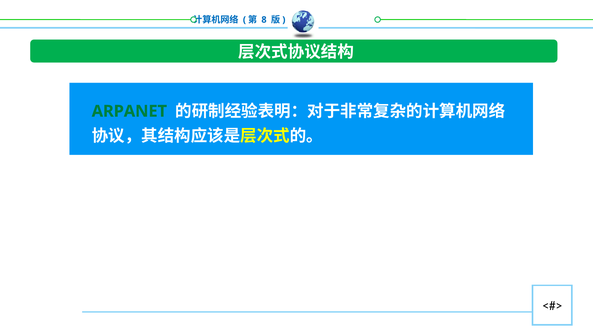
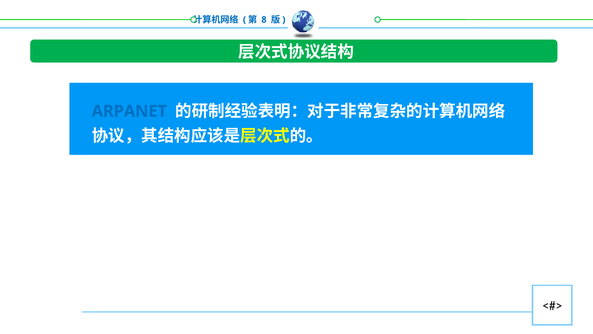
ARPANET colour: green -> blue (129, 111)
